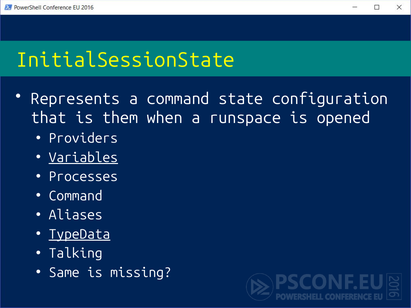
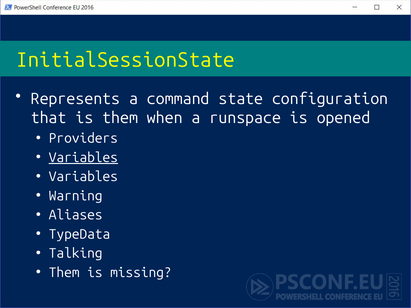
Processes: Processes -> Variables (83, 177)
Command: Command -> Warning (76, 196)
TypeData underline: present -> none (80, 234)
Same: Same -> Them (64, 273)
